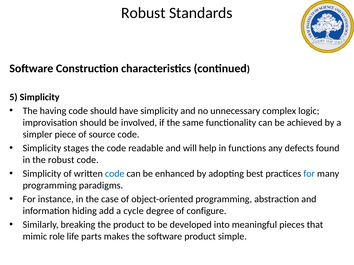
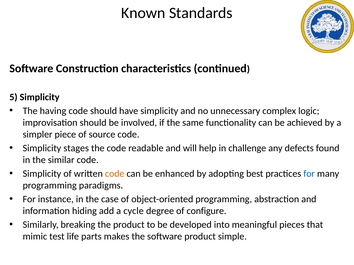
Robust: Robust -> Known (143, 13)
functions: functions -> challenge (247, 148)
the robust: robust -> similar (61, 160)
code colour: blue -> orange (115, 174)
role: role -> test (57, 237)
